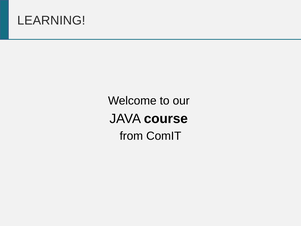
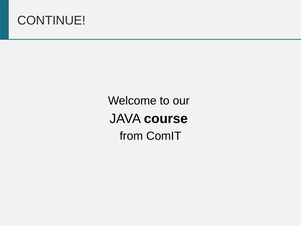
LEARNING: LEARNING -> CONTINUE (51, 20)
